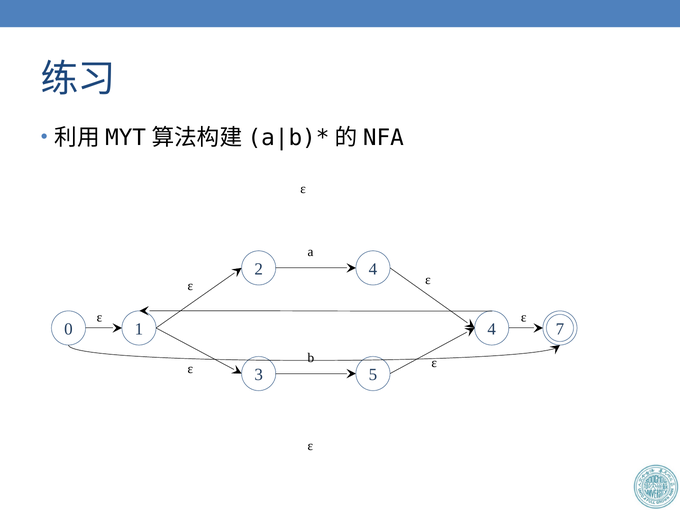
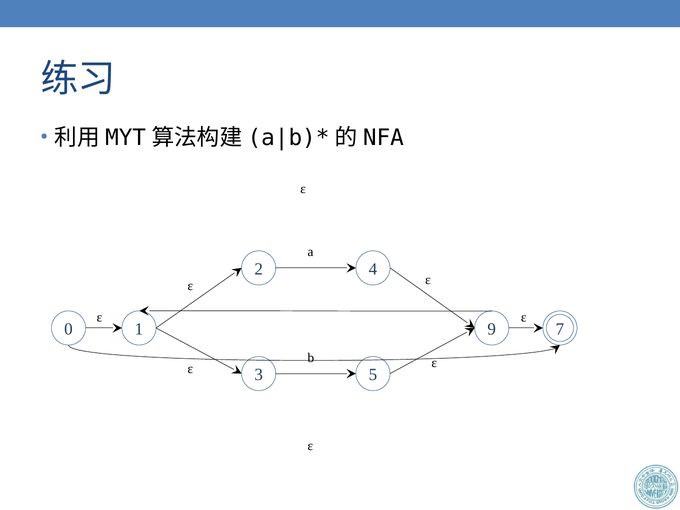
0 4: 4 -> 9 (492, 329)
